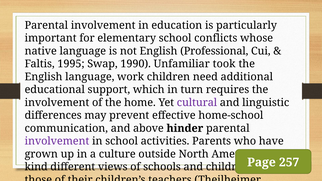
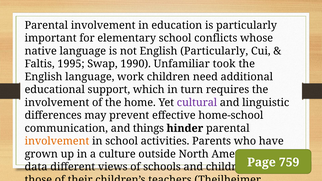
English Professional: Professional -> Particularly (214, 51)
above: above -> things (148, 128)
involvement colour: purple -> orange (57, 141)
257: 257 -> 759 (289, 162)
kind: kind -> data (36, 167)
